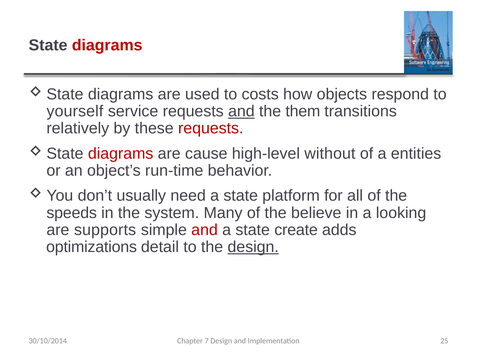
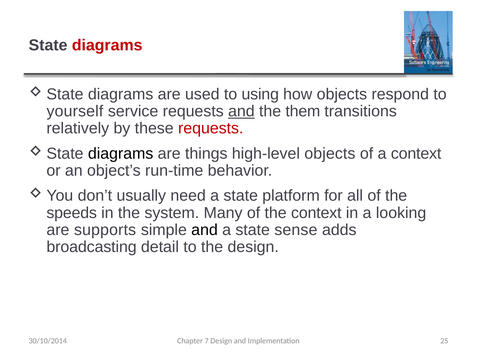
costs: costs -> using (260, 94)
diagrams colour: red -> black (121, 154)
cause: cause -> things (206, 154)
high-level without: without -> objects (330, 154)
a entities: entities -> context (416, 154)
the believe: believe -> context (316, 213)
and colour: red -> black (205, 230)
create: create -> sense (296, 230)
optimizations: optimizations -> broadcasting (92, 248)
design underline: present -> none (253, 248)
